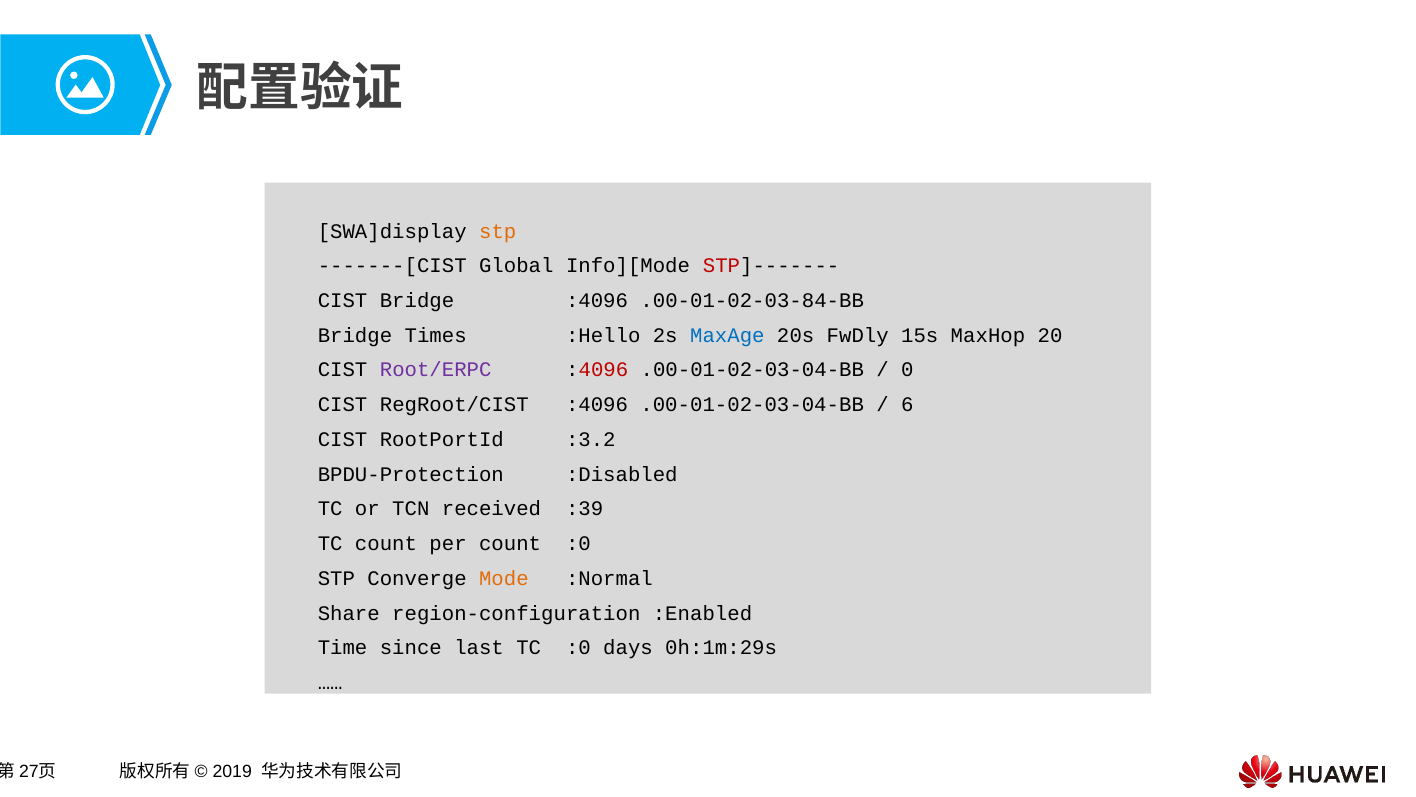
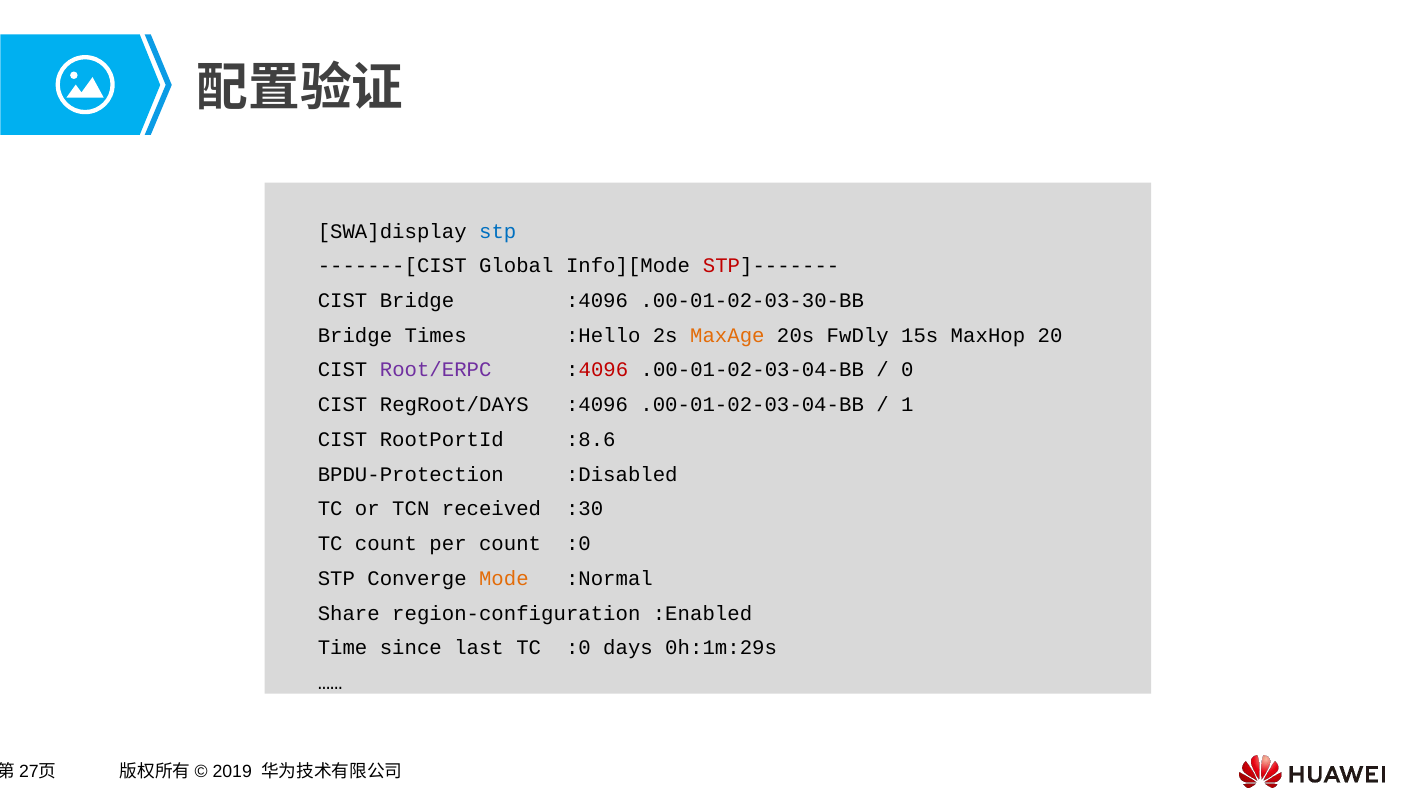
stp colour: orange -> blue (498, 231)
.00-01-02-03-84-BB: .00-01-02-03-84-BB -> .00-01-02-03-30-BB (752, 300)
MaxAge colour: blue -> orange (727, 335)
RegRoot/CIST: RegRoot/CIST -> RegRoot/DAYS (454, 405)
6: 6 -> 1 (907, 405)
:3.2: :3.2 -> :8.6 (591, 439)
:39: :39 -> :30 (585, 509)
